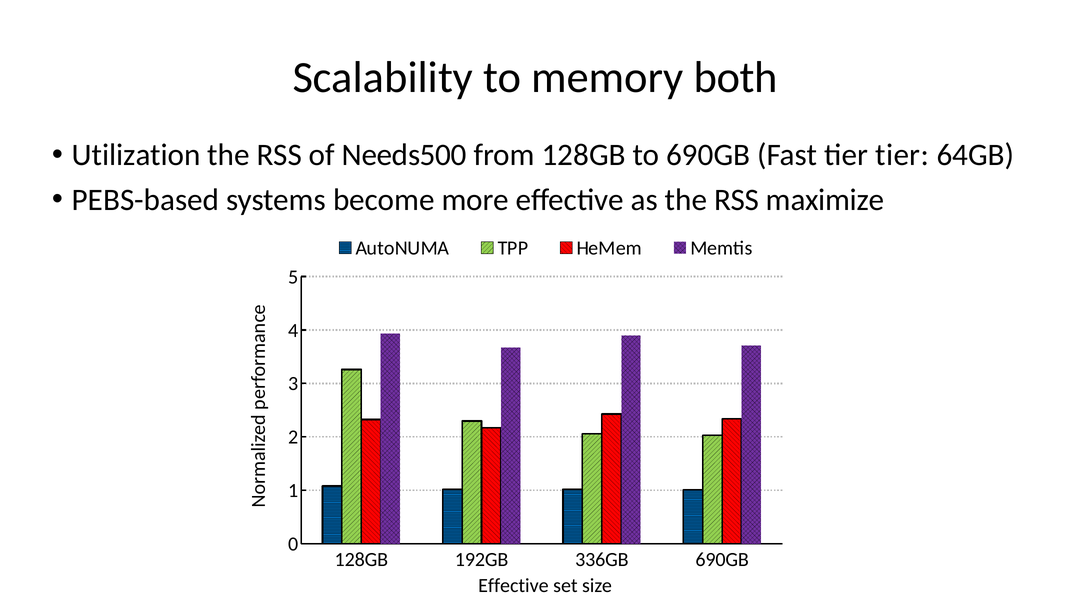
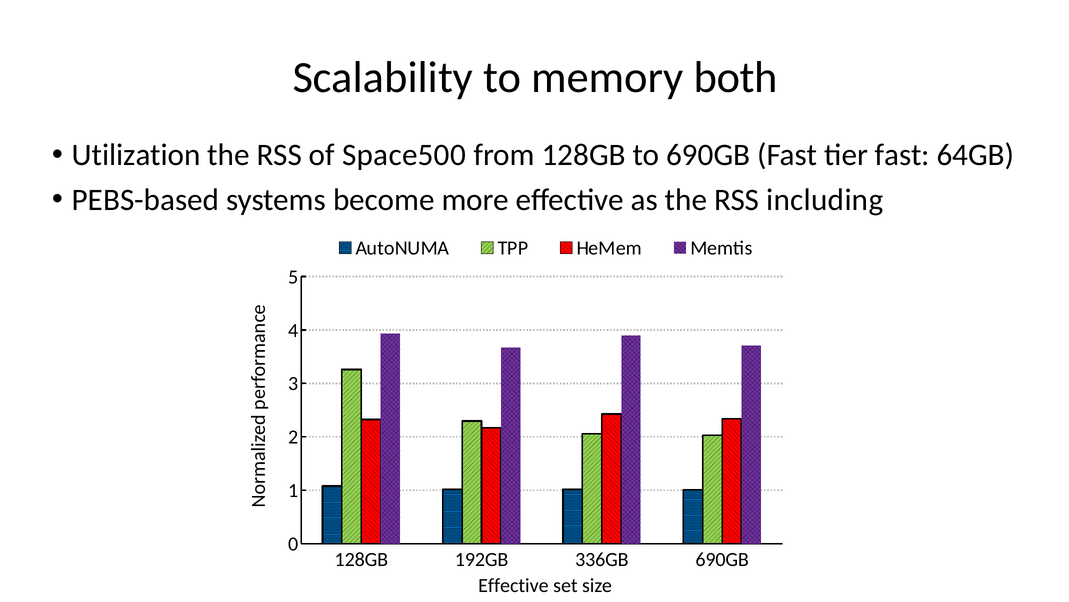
Needs500: Needs500 -> Space500 (404, 155)
tier tier: tier -> fast (902, 155)
maximize: maximize -> including (825, 200)
